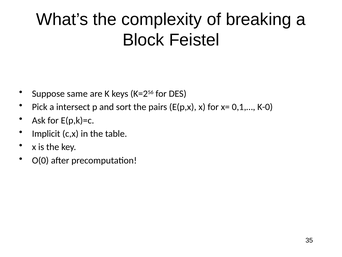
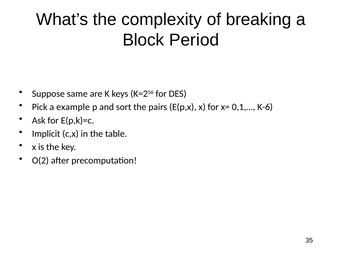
Feistel: Feistel -> Period (194, 40)
intersect: intersect -> example (73, 107)
K-0: K-0 -> K-6 (265, 107)
O(0: O(0 -> O(2 (40, 160)
